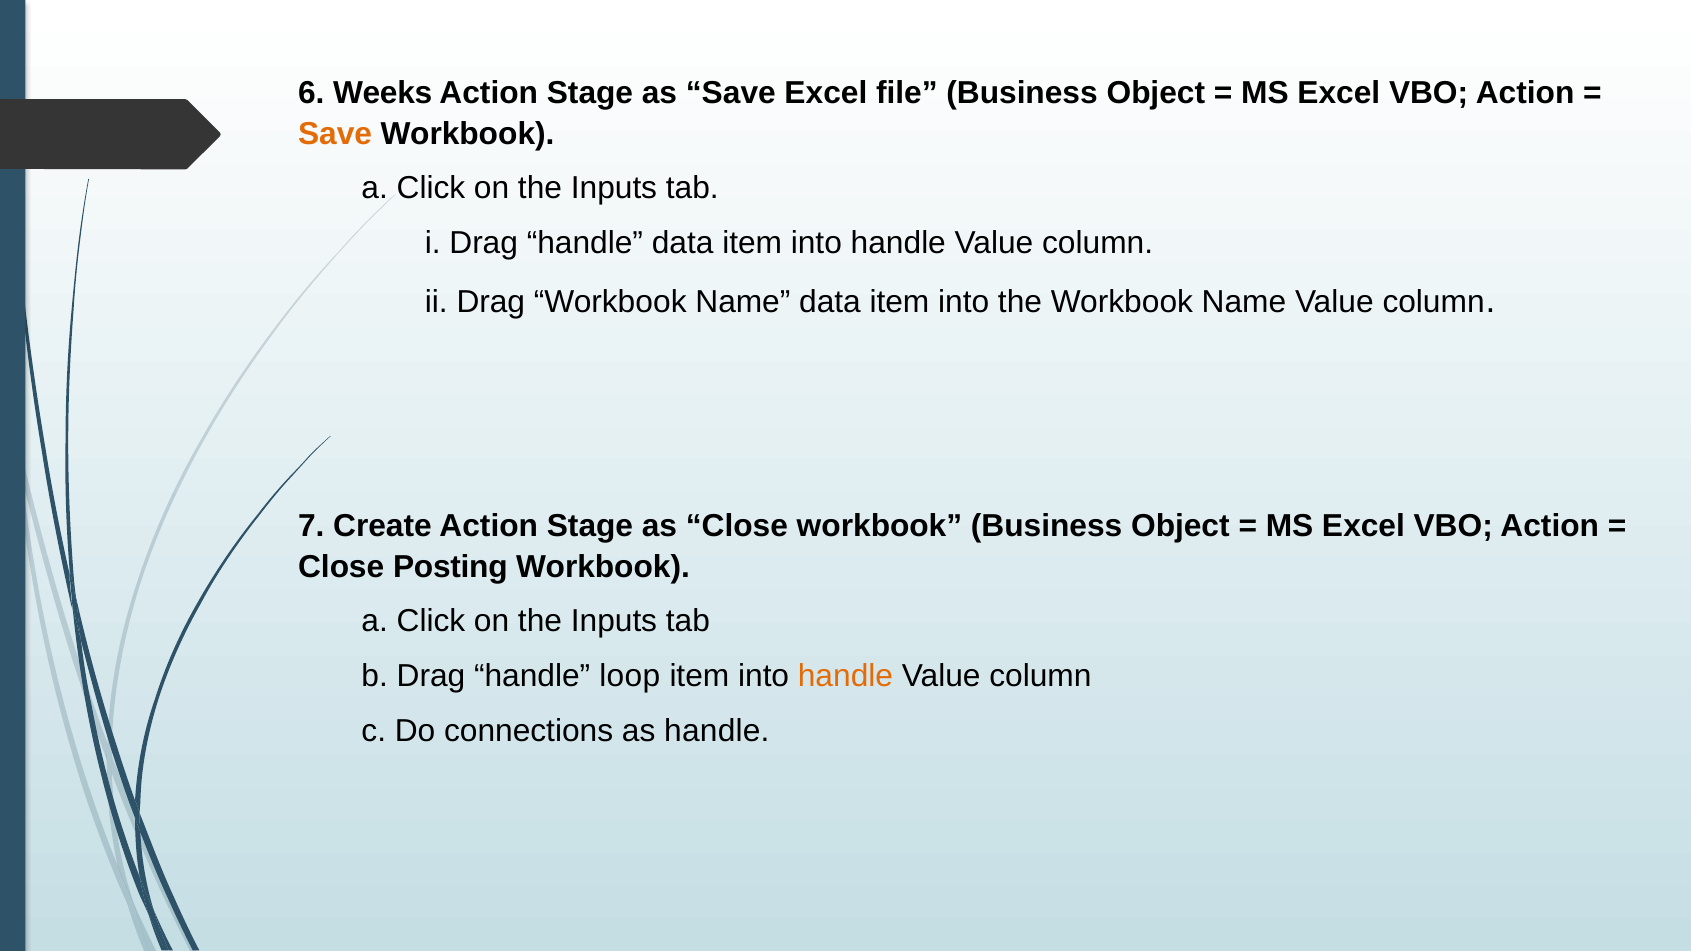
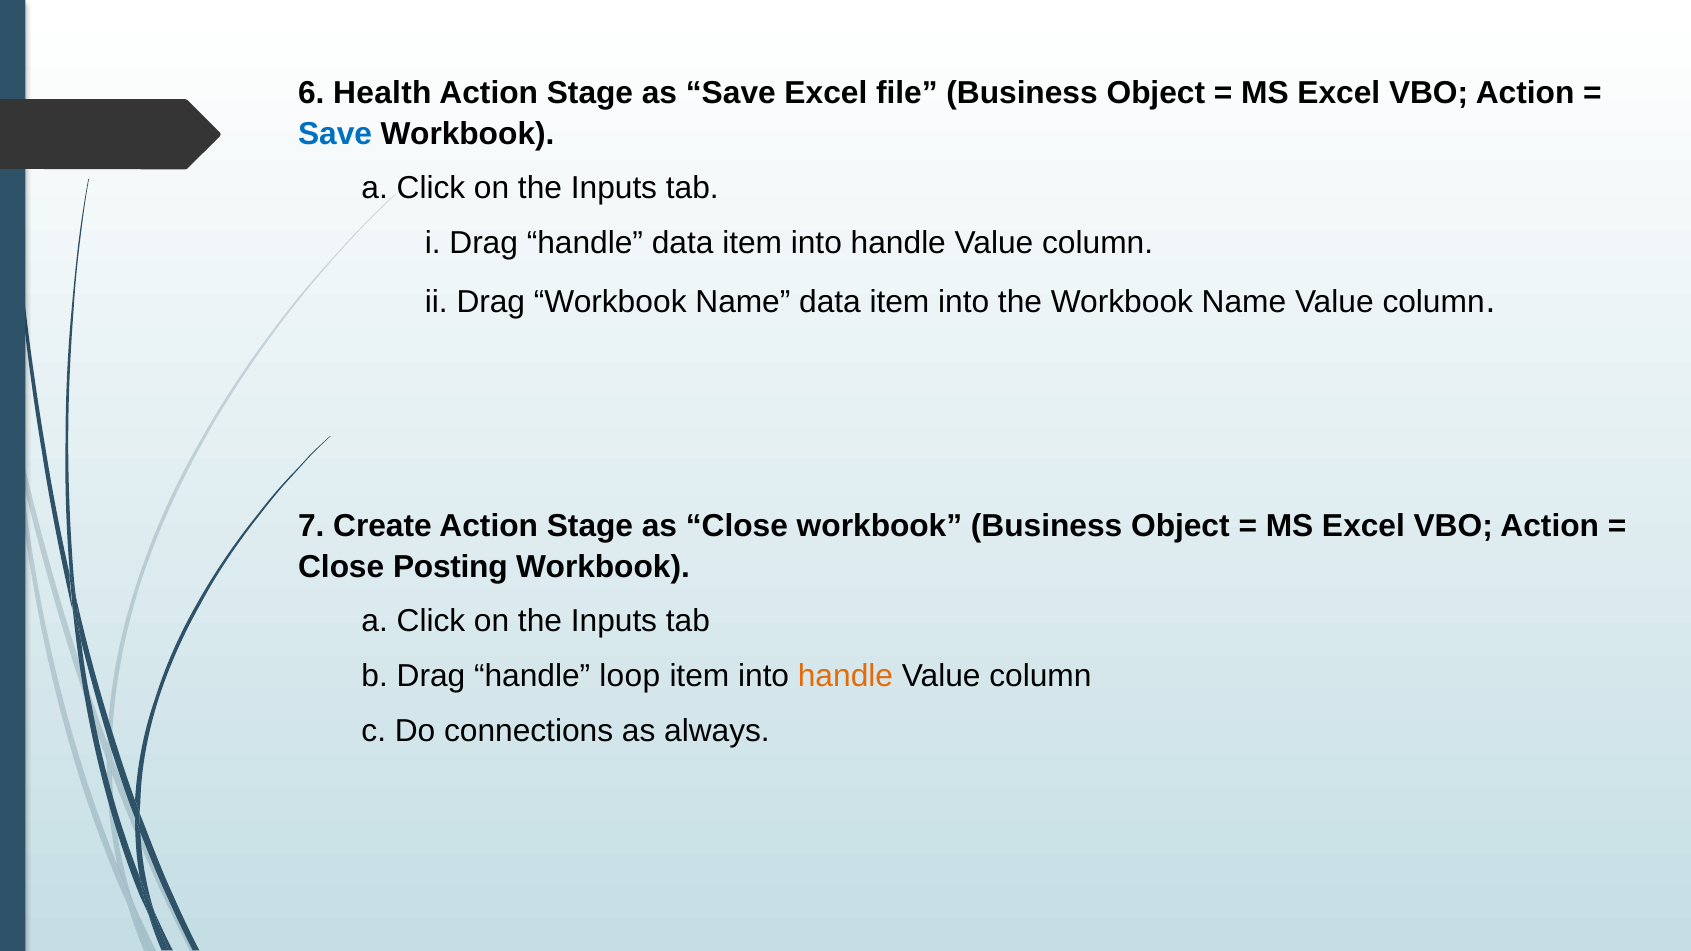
Weeks: Weeks -> Health (382, 93)
Save colour: orange -> blue (335, 134)
as handle: handle -> always (717, 731)
